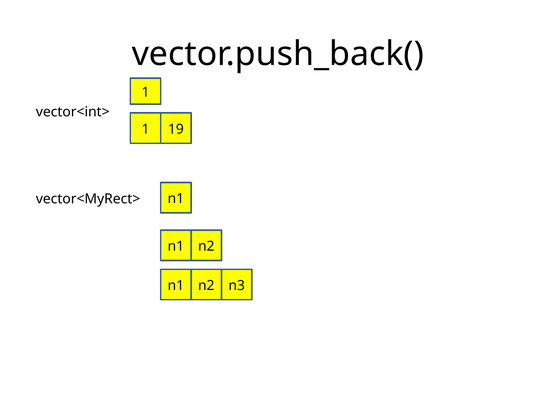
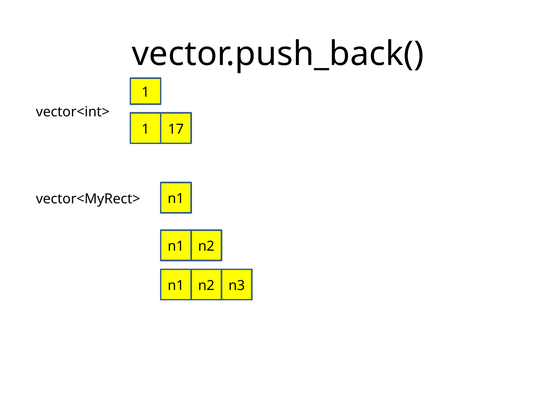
19: 19 -> 17 (176, 129)
